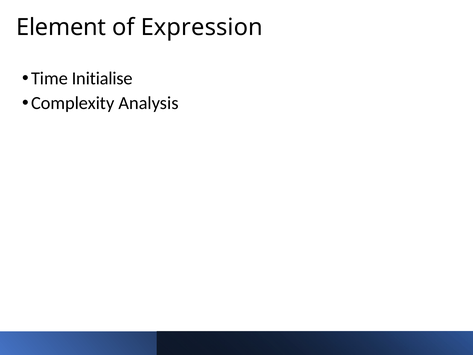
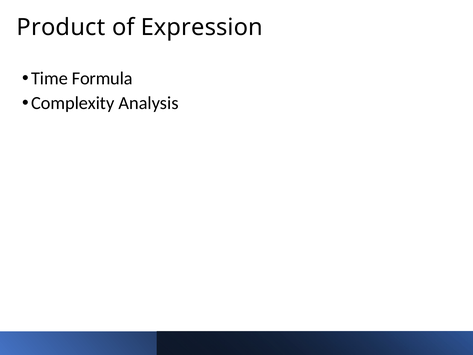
Element: Element -> Product (61, 27)
Initialise: Initialise -> Formula (102, 78)
